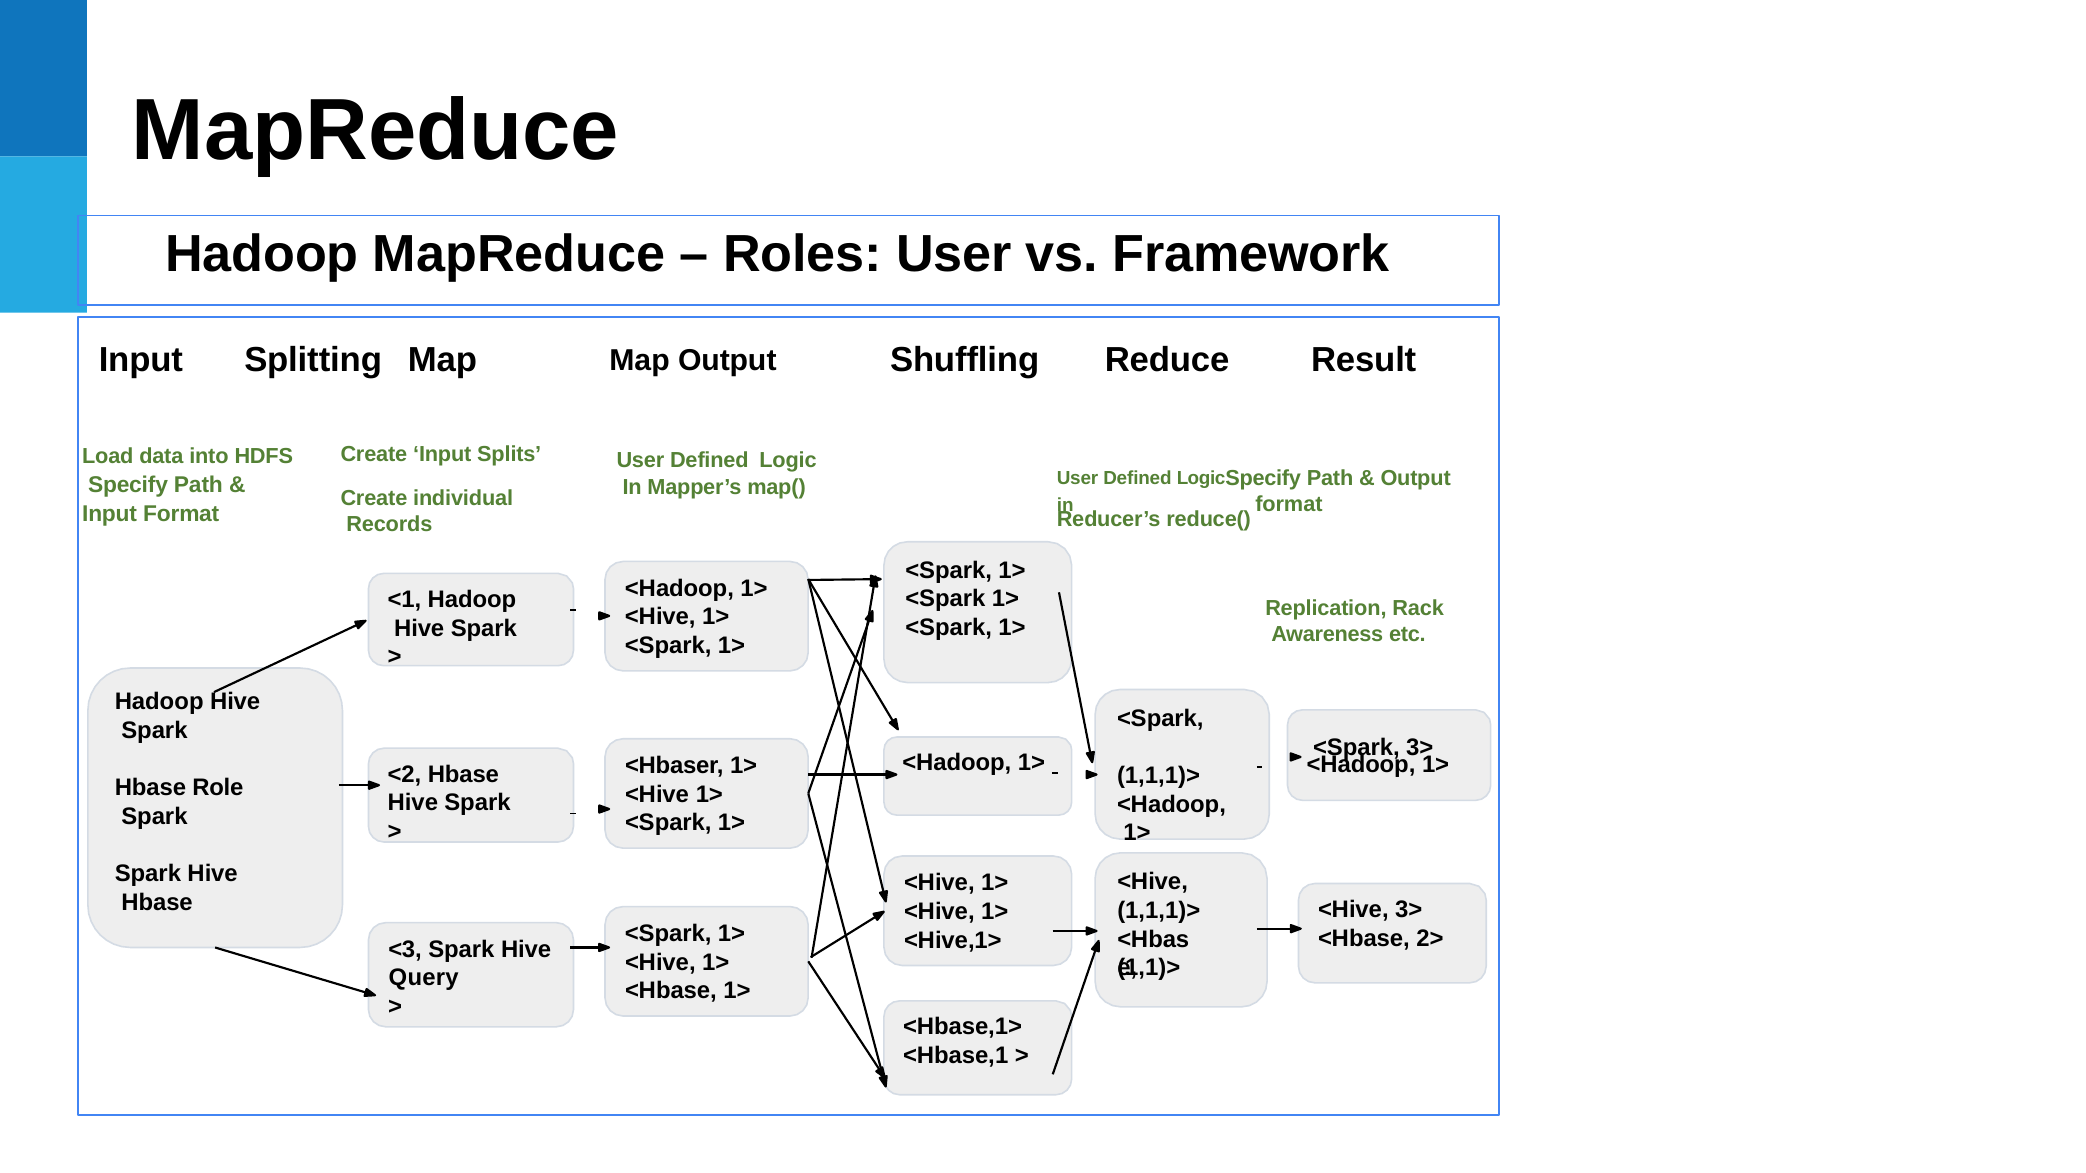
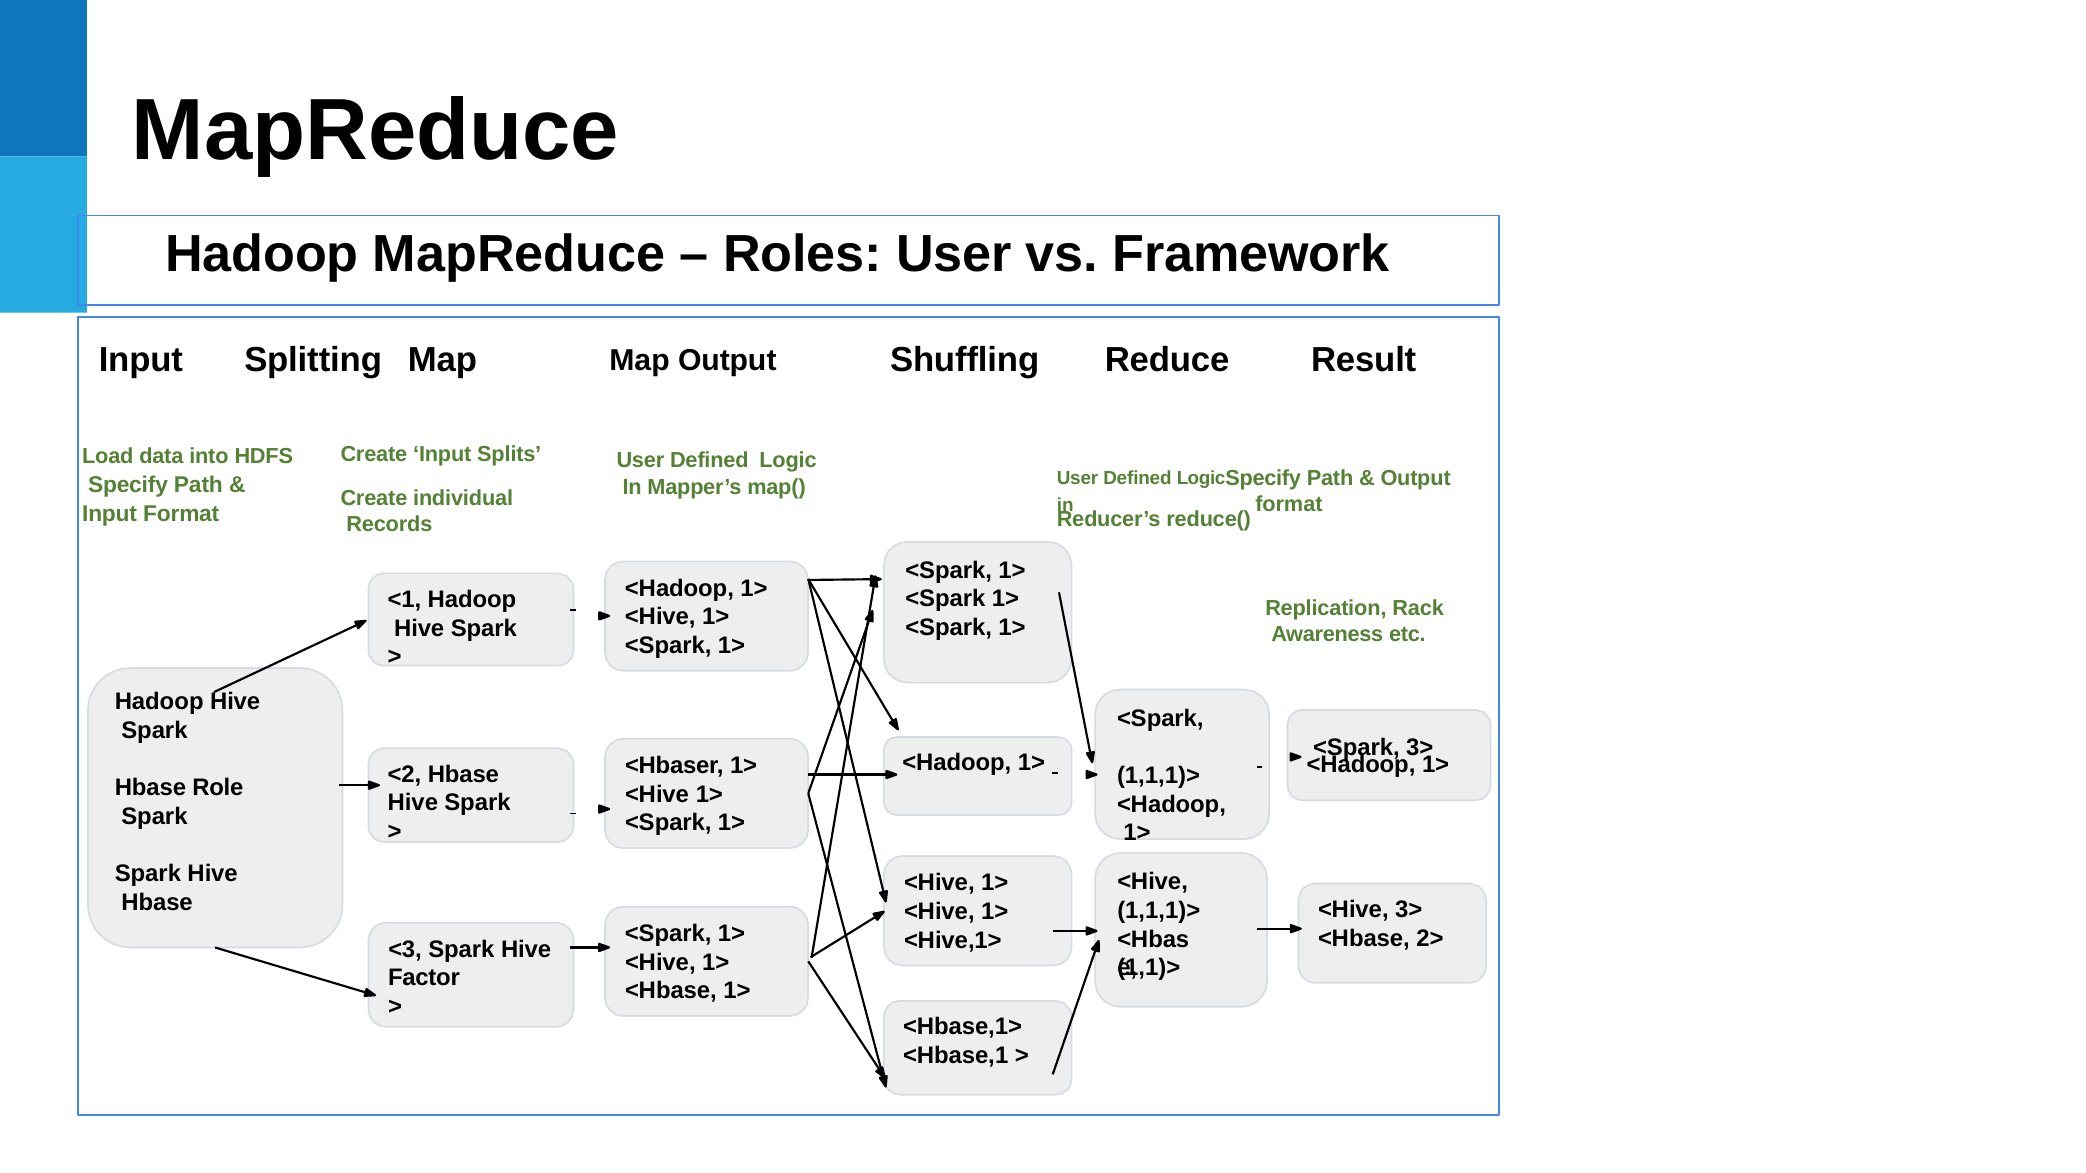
Query: Query -> Factor (424, 978)
